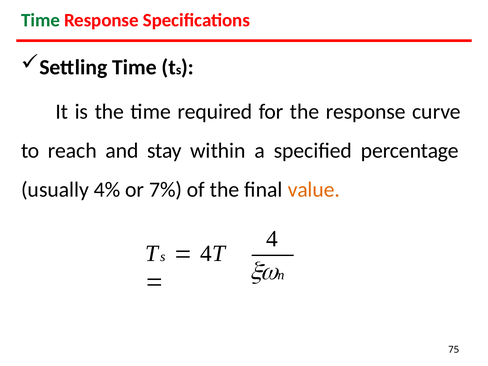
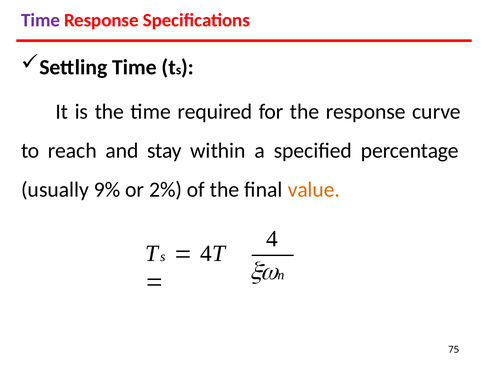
Time colour: green -> purple (41, 20)
4%: 4% -> 9% (107, 190)
7%: 7% -> 2% (166, 190)
